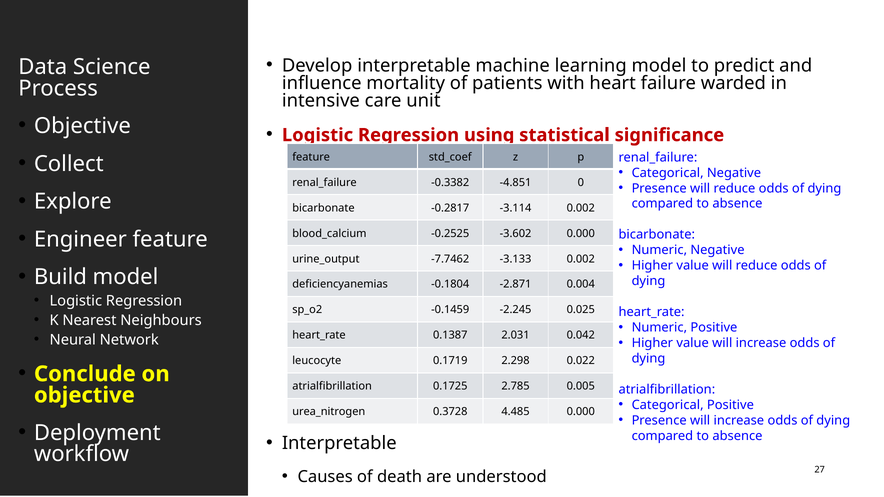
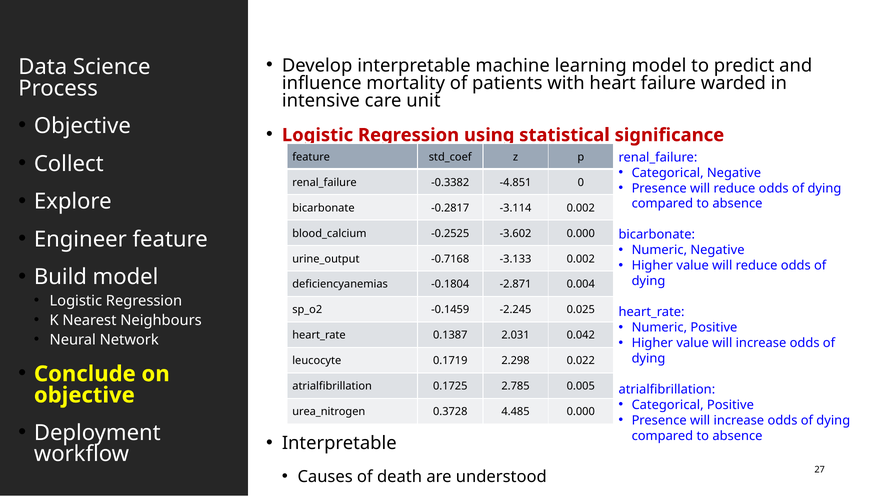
-7.7462: -7.7462 -> -0.7168 (450, 259)
